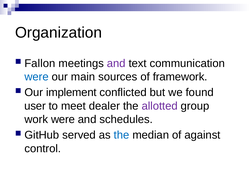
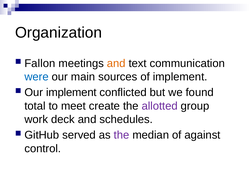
and colour: purple -> orange (116, 63)
of framework: framework -> implement (180, 76)
user: user -> total (35, 106)
dealer: dealer -> create (104, 106)
work were: were -> deck (63, 119)
the colour: blue -> purple (122, 135)
